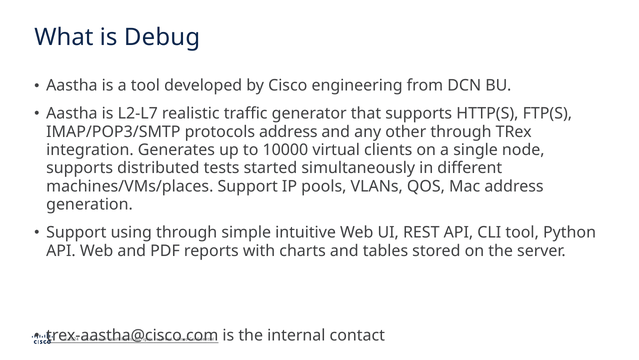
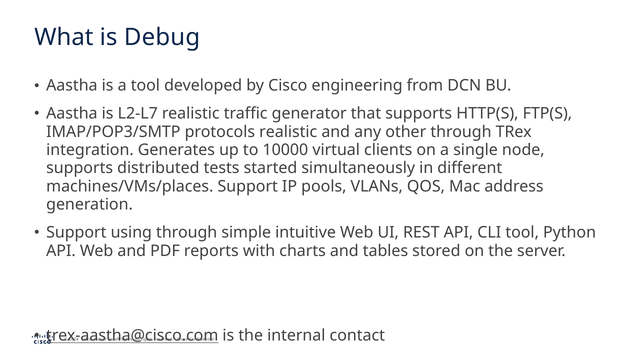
protocols address: address -> realistic (288, 132)
